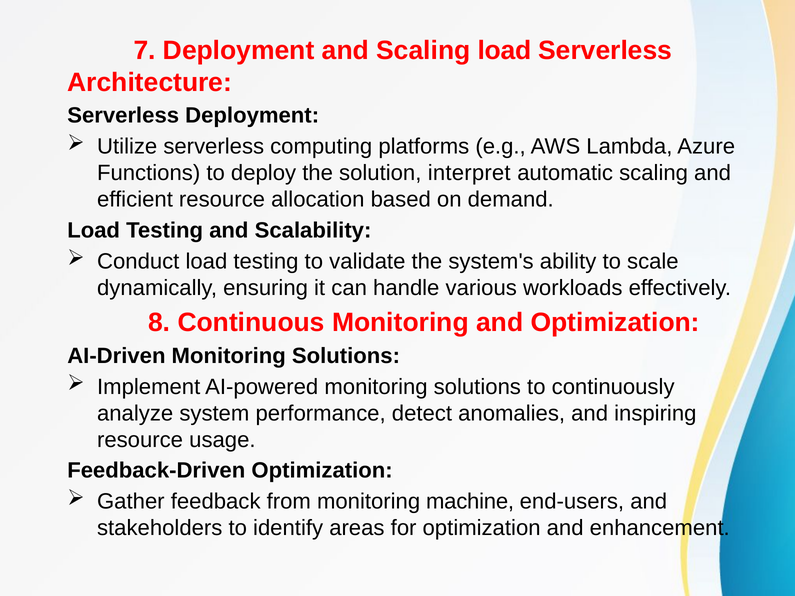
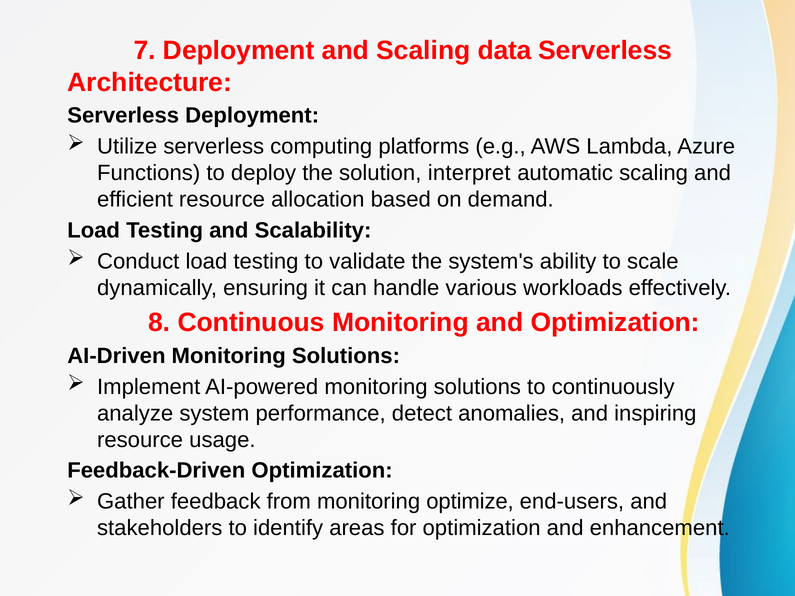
Scaling load: load -> data (504, 51)
machine: machine -> optimize (470, 502)
